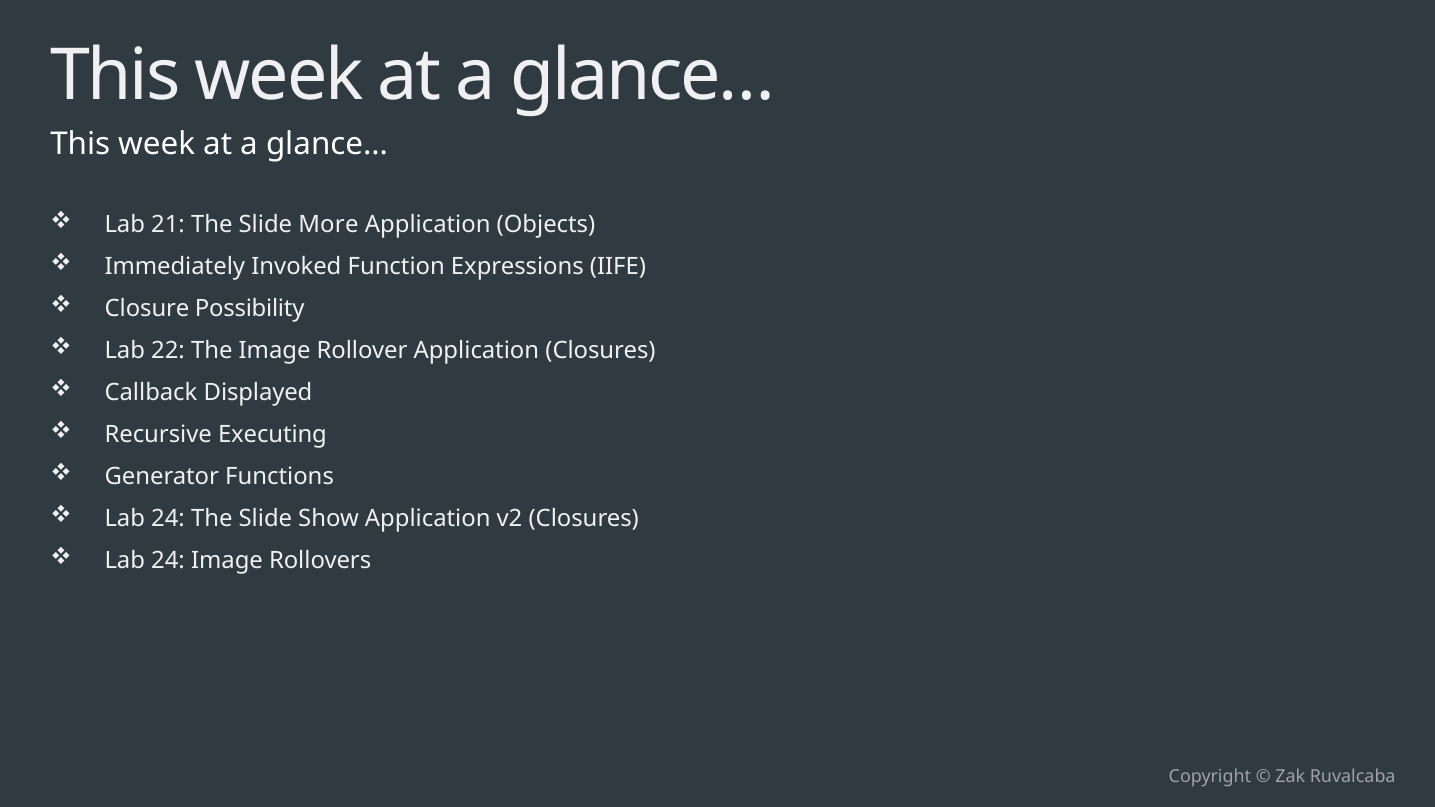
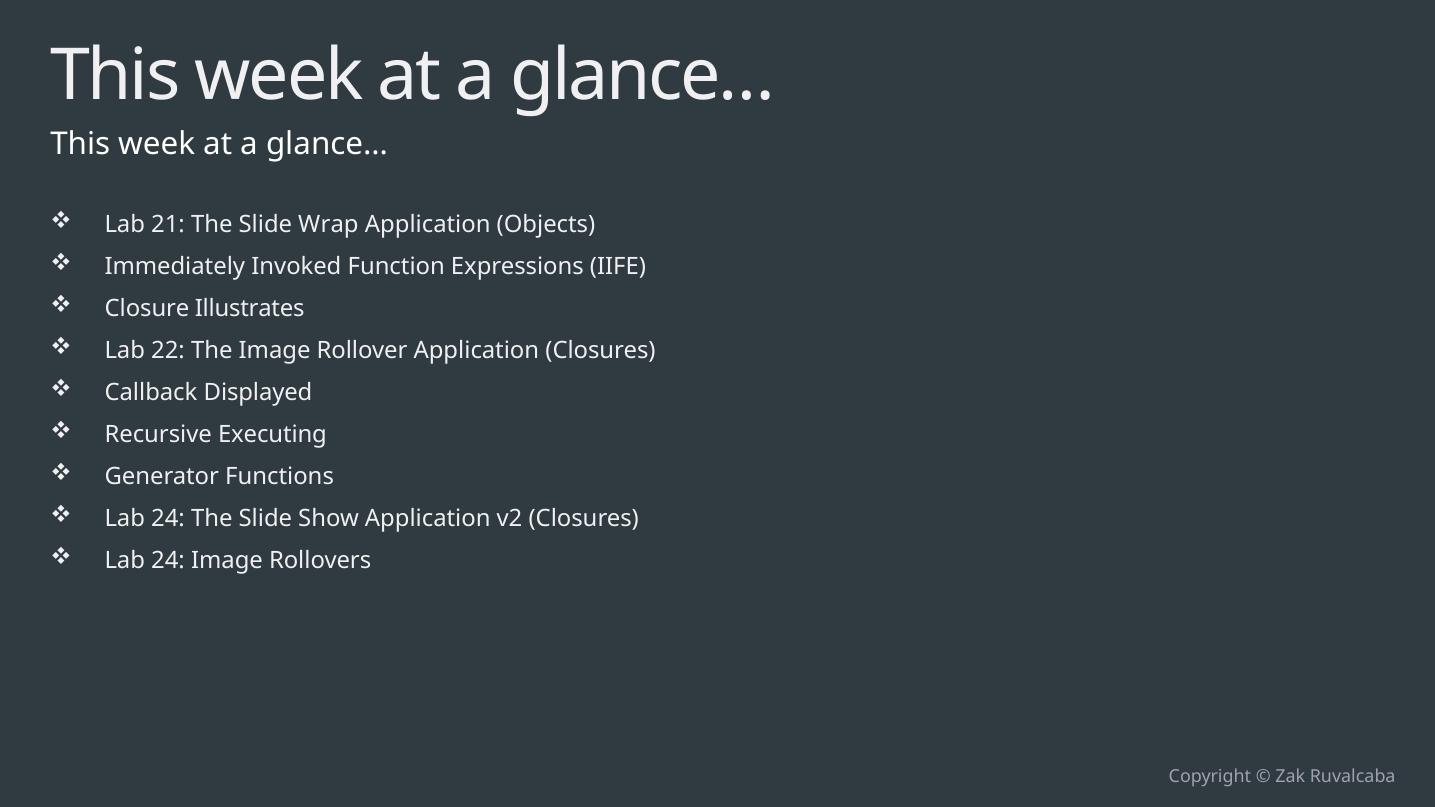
More: More -> Wrap (328, 225)
Possibility: Possibility -> Illustrates (250, 309)
